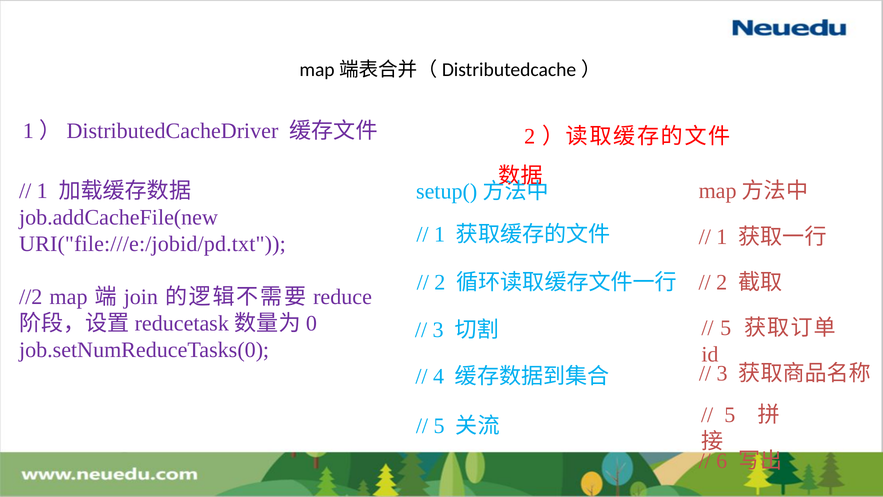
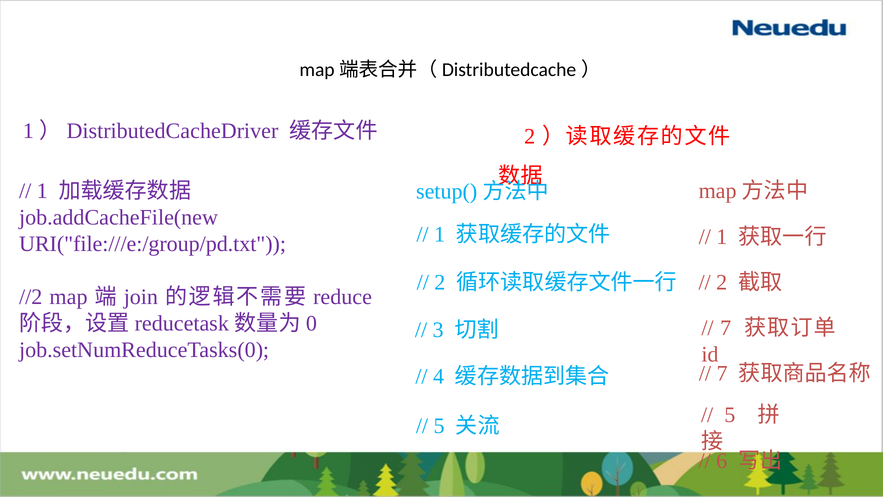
URI("file:///e:/jobid/pd.txt: URI("file:///e:/jobid/pd.txt -> URI("file:///e:/group/pd.txt (153, 244)
5: 5 -> 7 (726, 328)
3: 3 -> 7 (722, 373)
